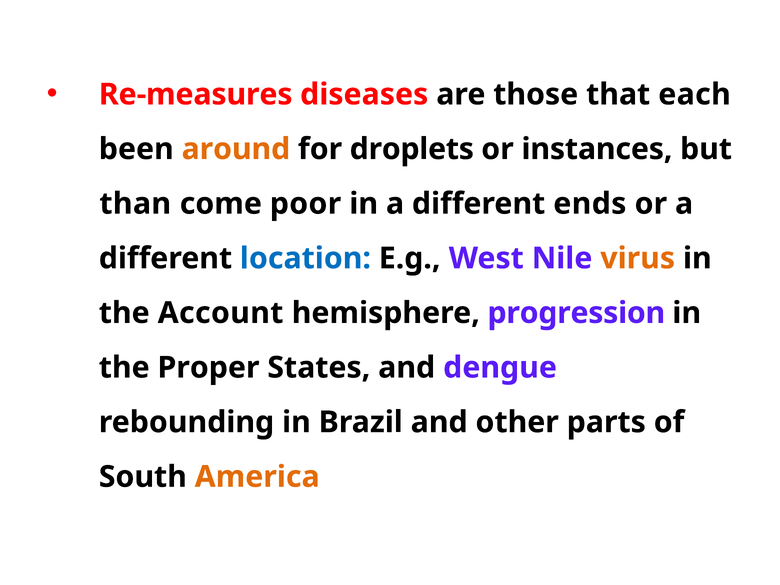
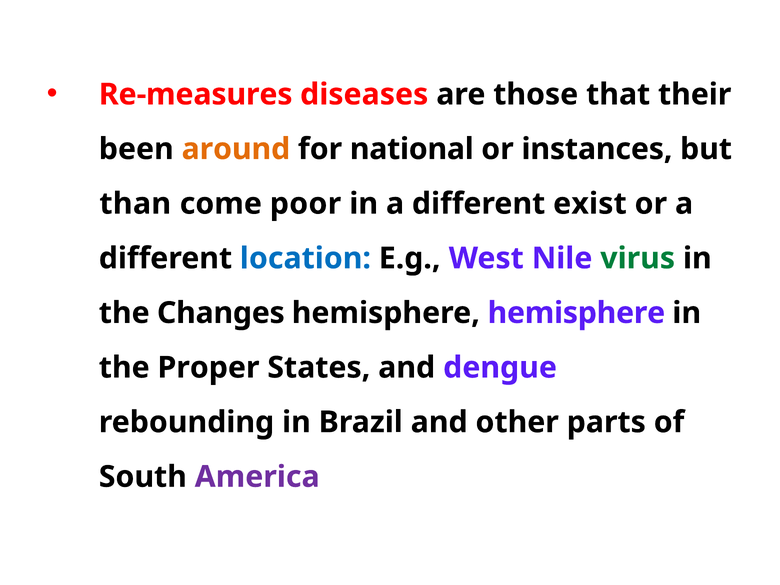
each: each -> their (695, 94)
droplets: droplets -> national (412, 149)
ends: ends -> exist (590, 204)
virus colour: orange -> green (638, 258)
Account: Account -> Changes (221, 313)
hemisphere progression: progression -> hemisphere (576, 313)
America colour: orange -> purple (257, 477)
